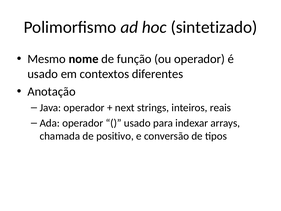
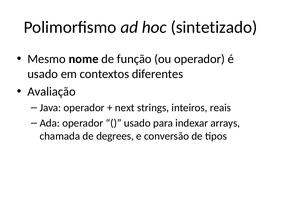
Anotação: Anotação -> Avaliação (52, 91)
positivo: positivo -> degrees (115, 136)
